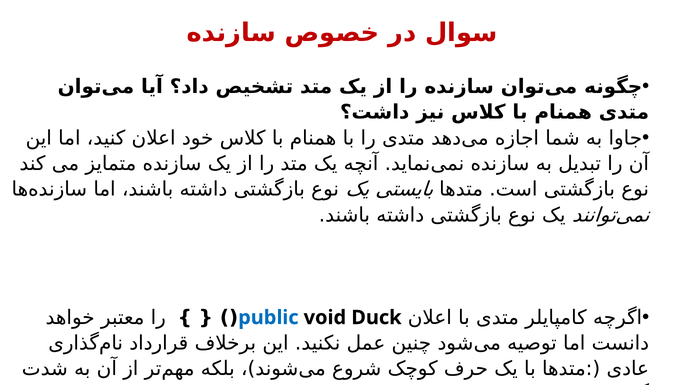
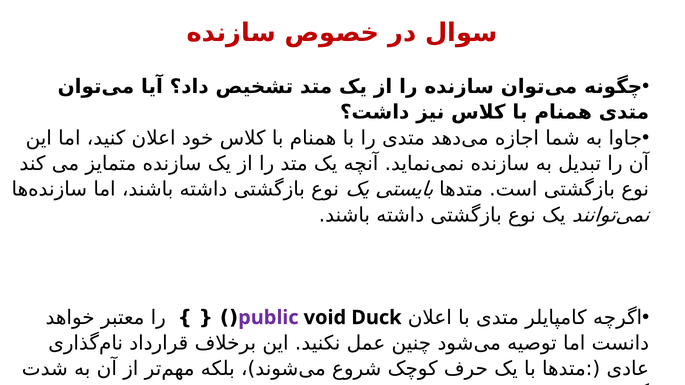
public colour: blue -> purple (268, 318)
